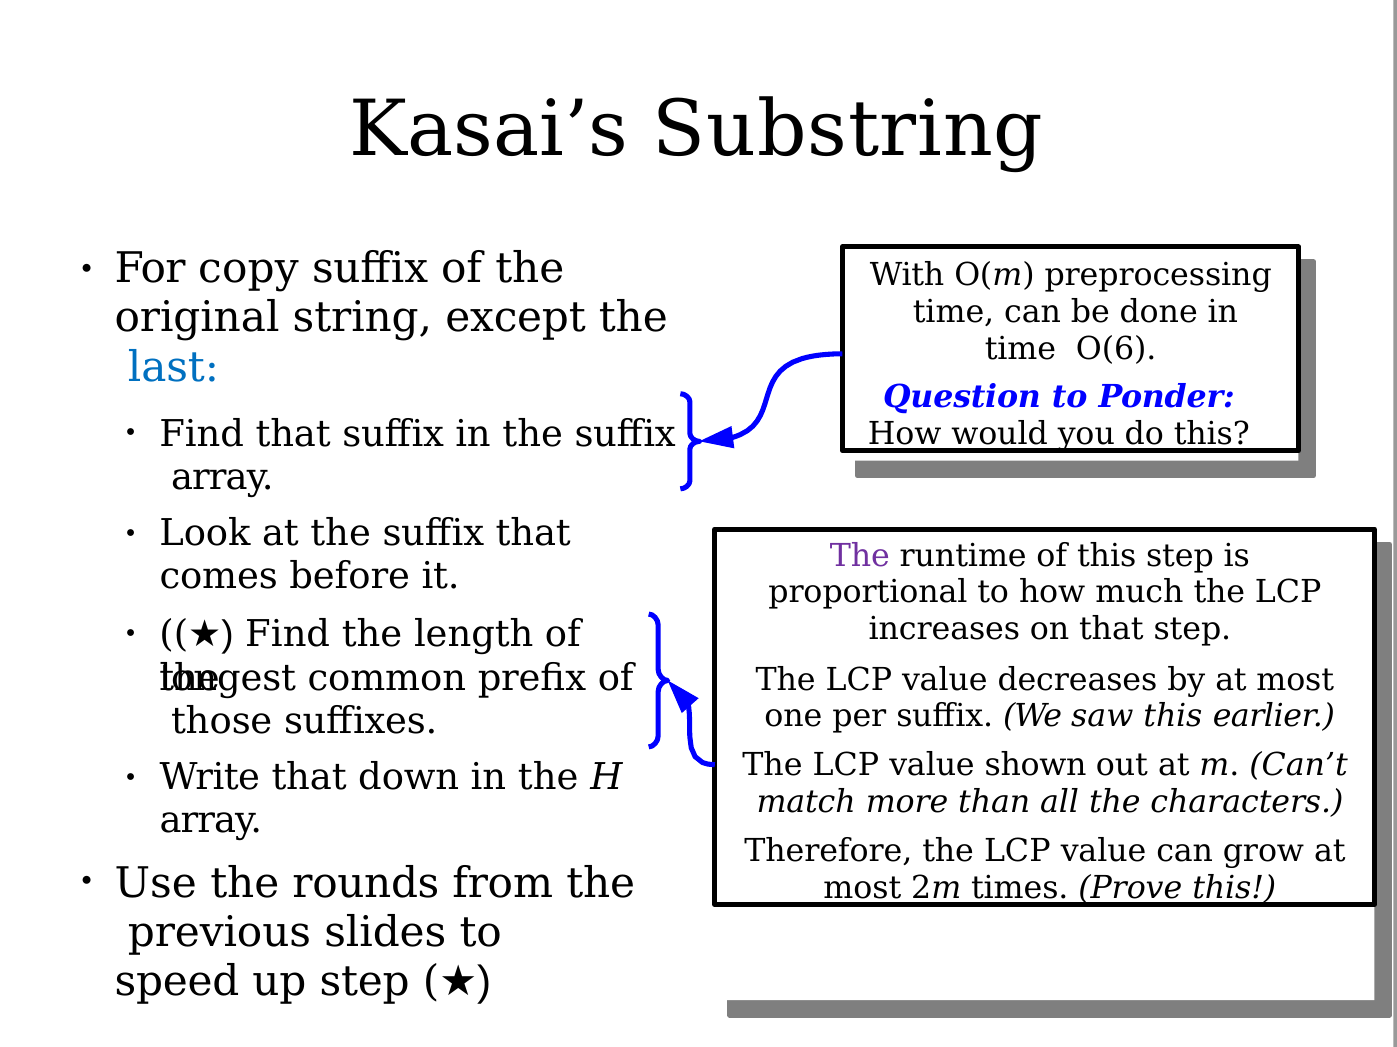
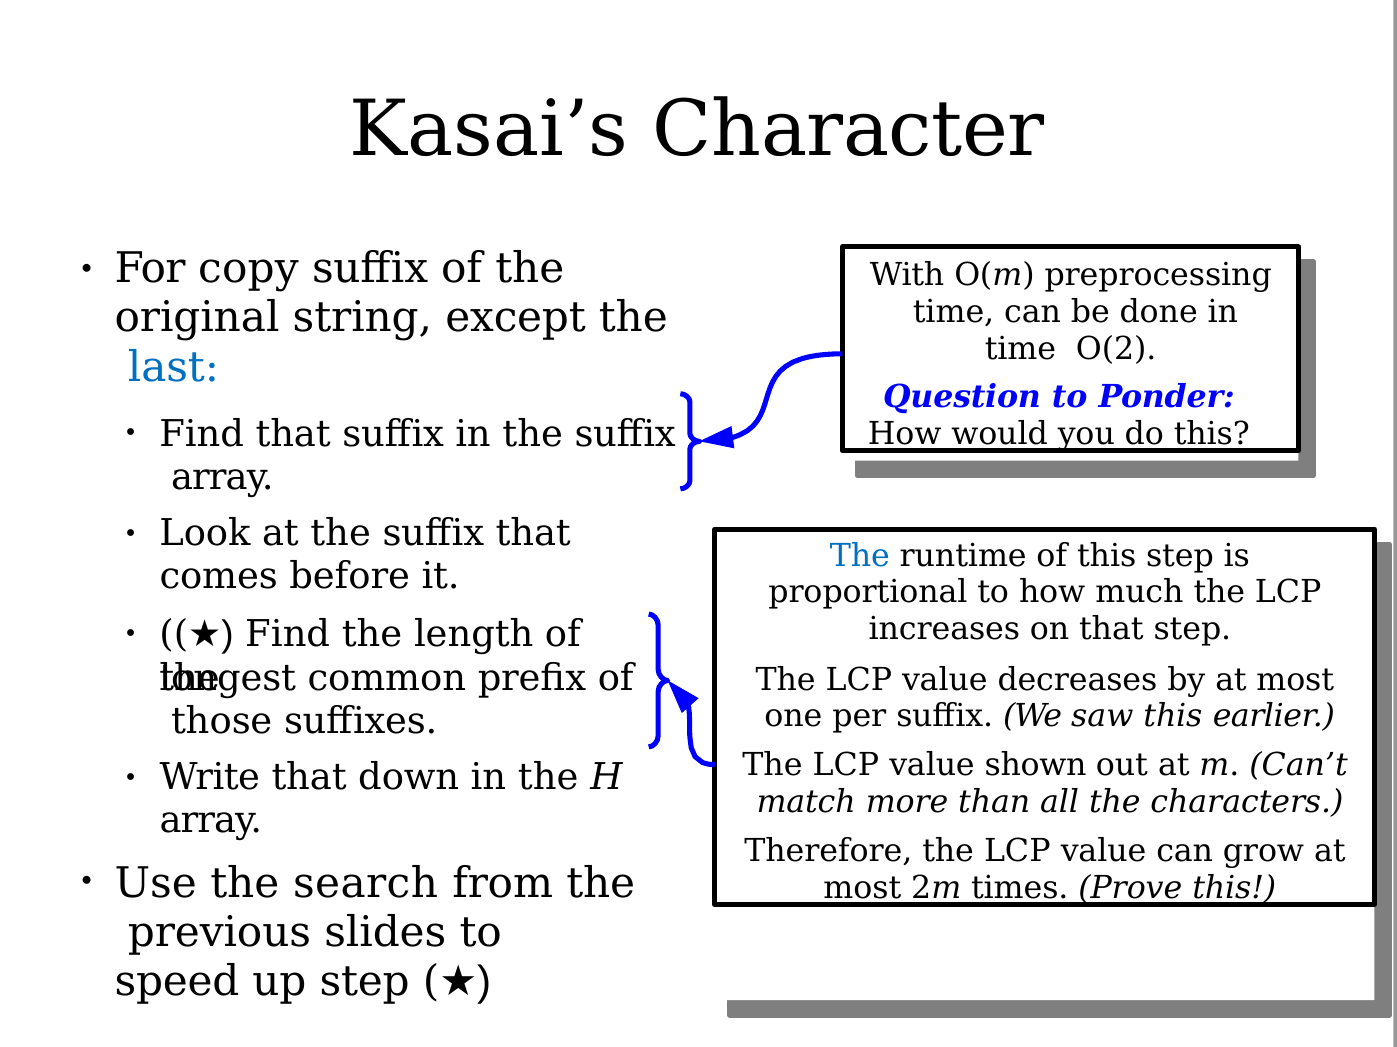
Substring: Substring -> Character (849, 131)
O(6: O(6 -> O(2 (1116, 349)
The colour: purple -> blue (860, 556)
rounds: rounds -> search (366, 884)
